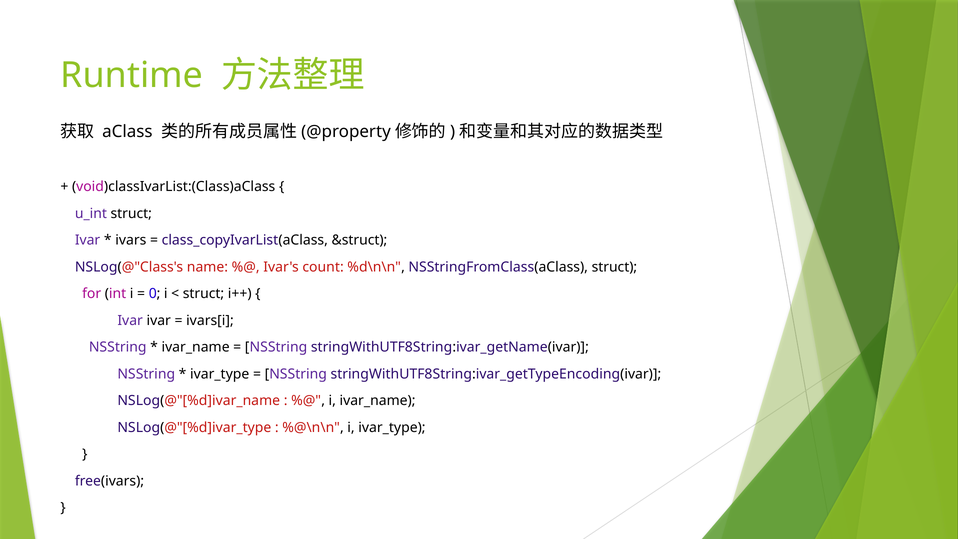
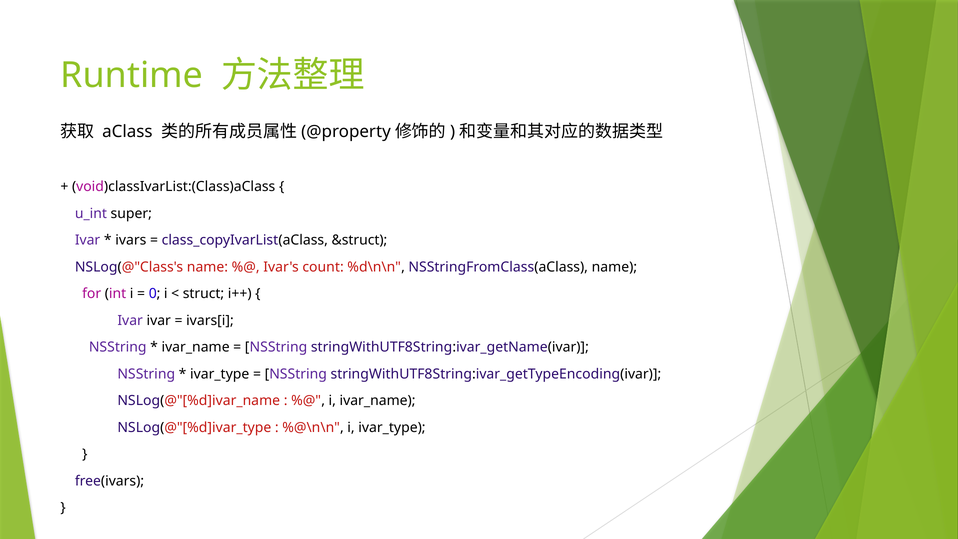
u_int struct: struct -> super (131, 213)
NSStringFromClass(aClass struct: struct -> name (614, 267)
